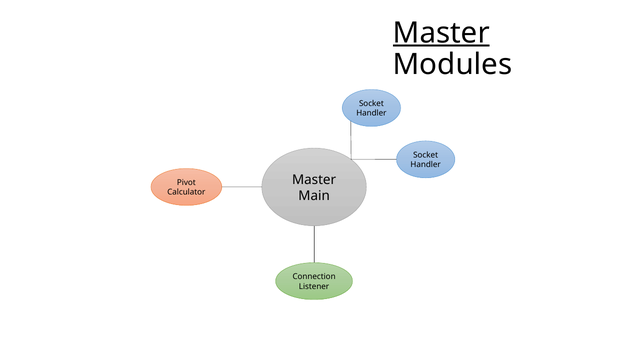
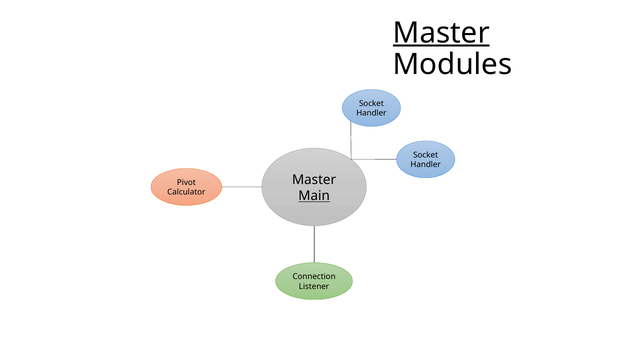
Main underline: none -> present (314, 196)
